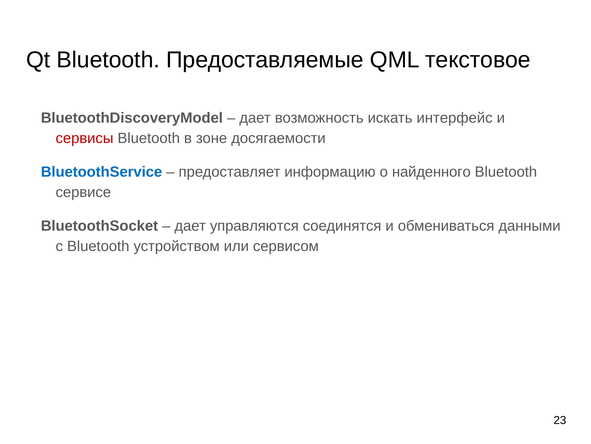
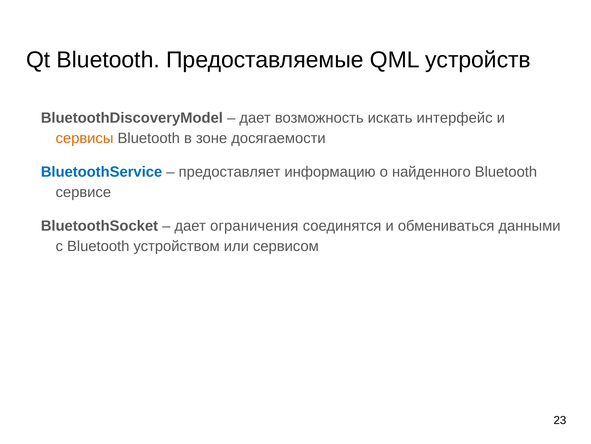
текстовое: текстовое -> устройств (478, 60)
сервисы colour: red -> orange (85, 138)
управляются: управляются -> ограничения (254, 226)
